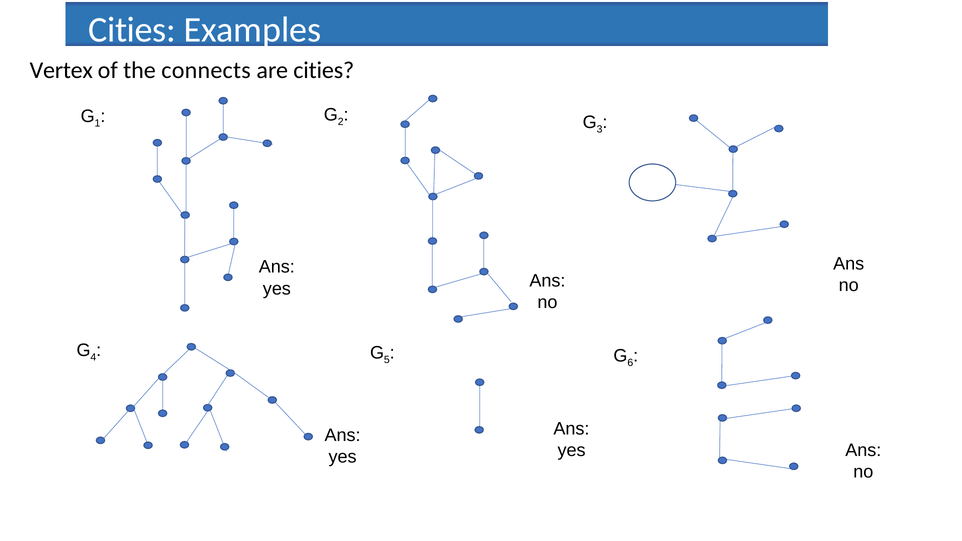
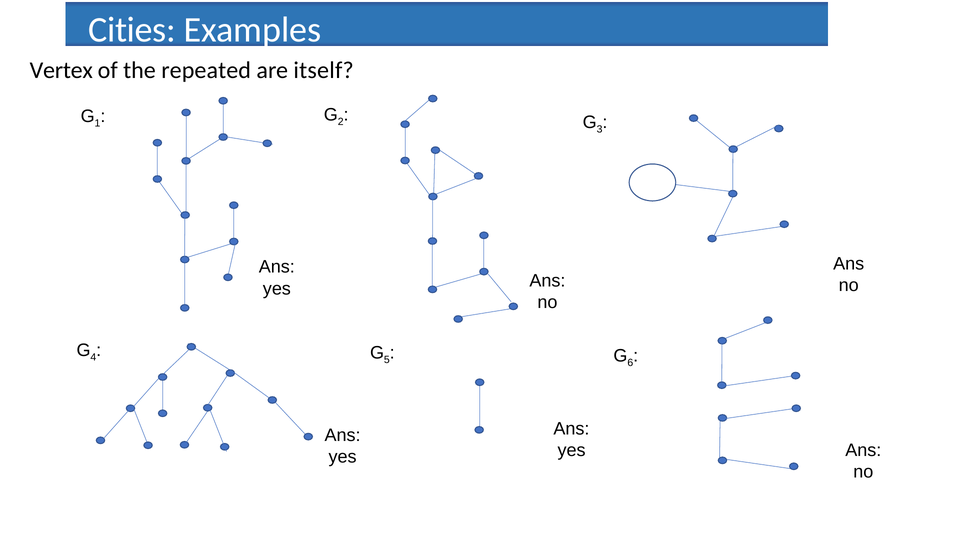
connects: connects -> repeated (206, 71)
are cities: cities -> itself (324, 71)
